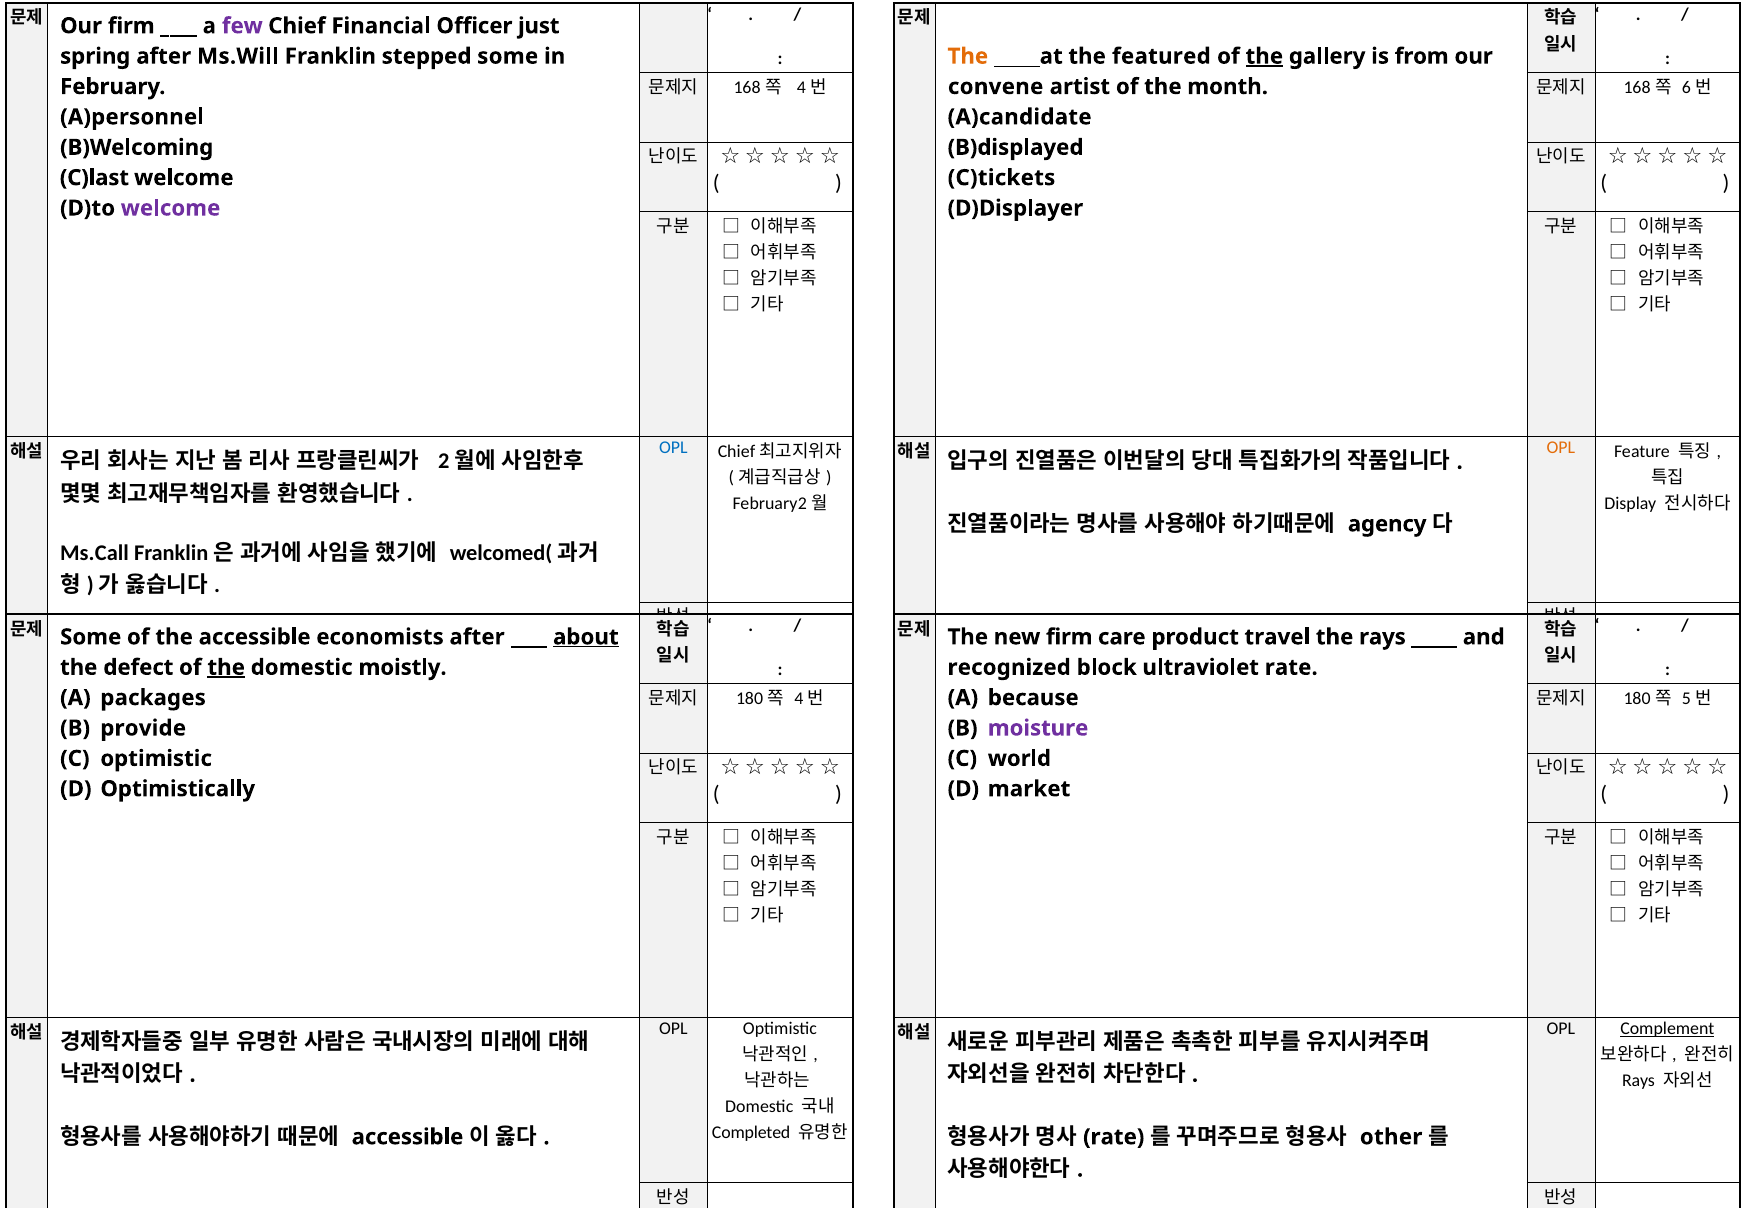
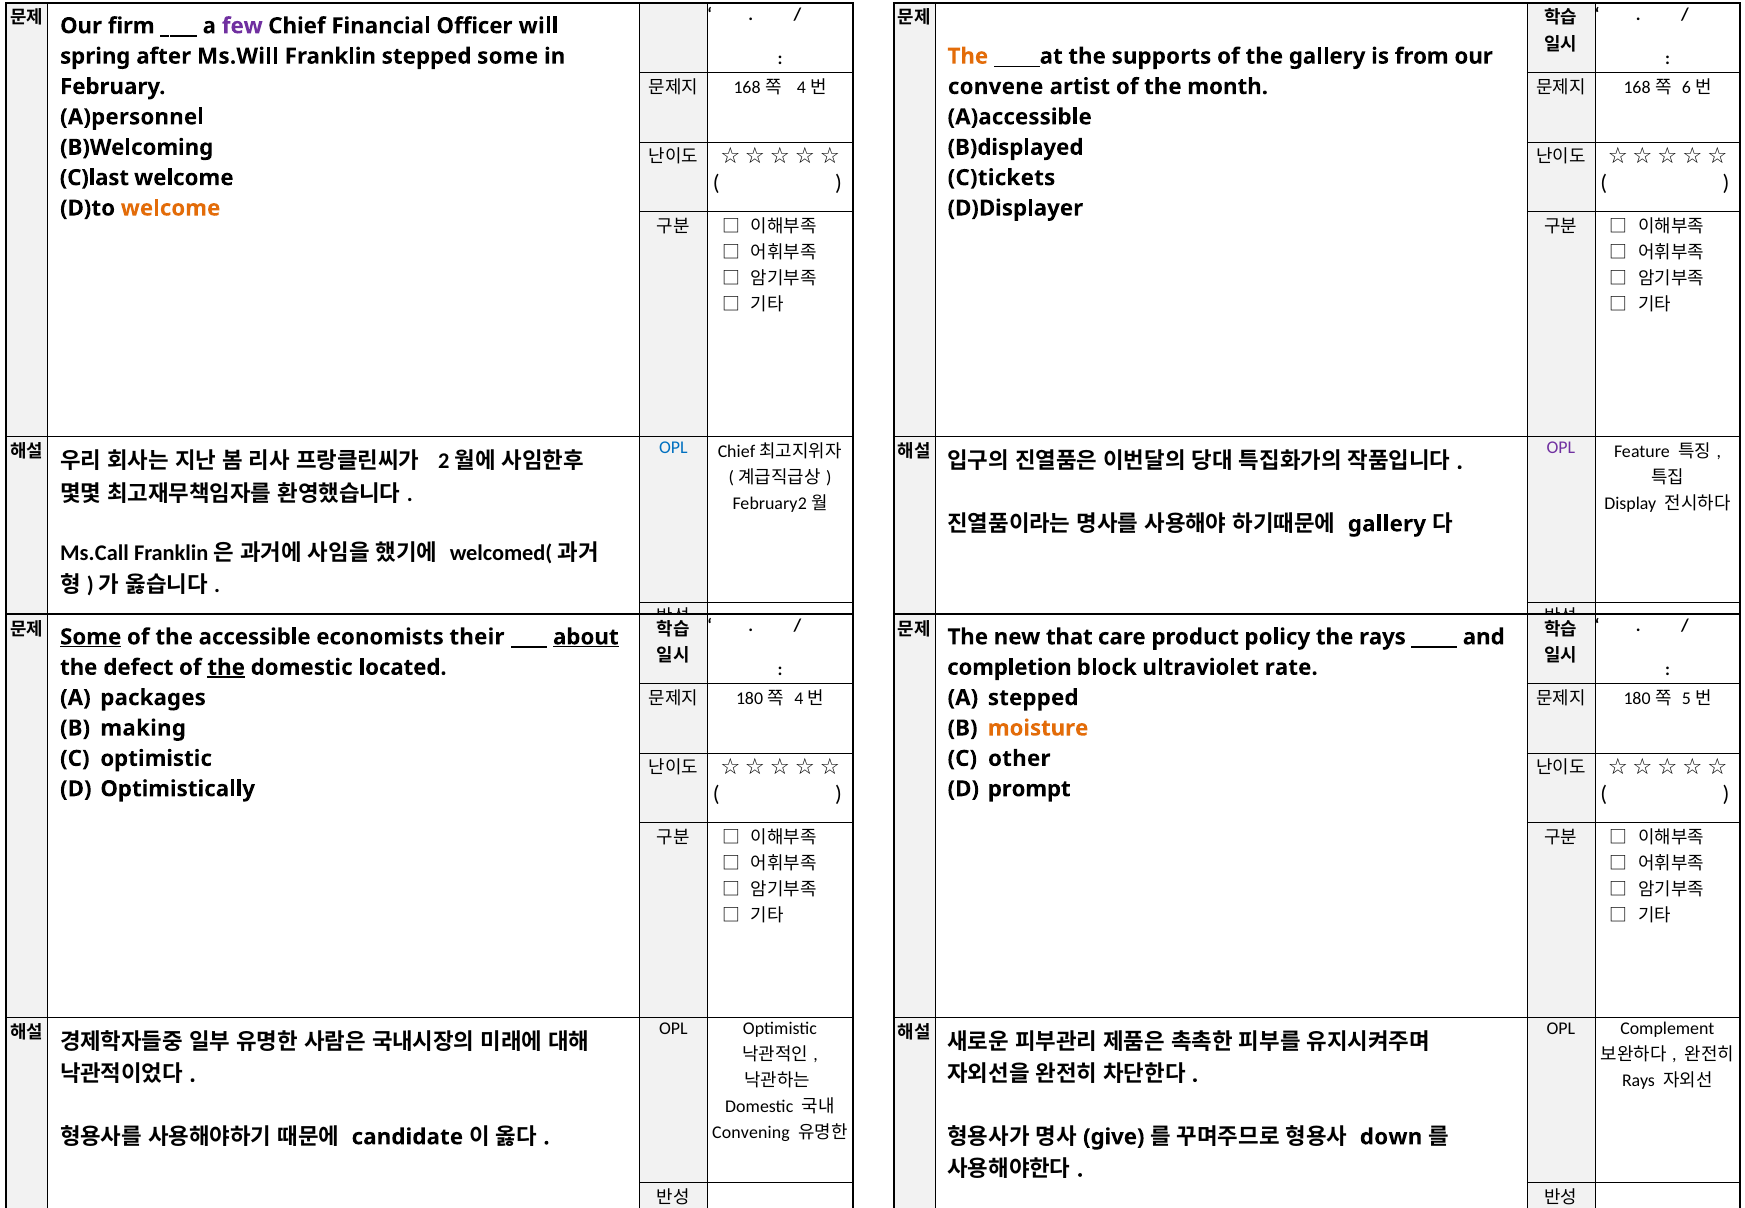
just: just -> will (539, 26)
featured: featured -> supports (1161, 56)
the underline: present -> none (1264, 56)
A)candidate: A)candidate -> A)accessible (1020, 117)
welcome colour: purple -> orange (171, 208)
OPL colour: orange -> purple (1561, 448)
agency: agency -> gallery (1387, 524)
Some underline: none -> present (91, 637)
economists after: after -> their (477, 637)
new firm: firm -> that (1069, 637)
travel: travel -> policy (1277, 637)
moistly: moistly -> located (403, 667)
recognized: recognized -> completion (1009, 667)
because: because -> stepped (1033, 698)
provide: provide -> making (143, 728)
moisture colour: purple -> orange (1038, 728)
world: world -> other (1019, 759)
market: market -> prompt (1029, 789)
Complement underline: present -> none (1667, 1029)
Completed: Completed -> Convening (751, 1133)
accessible: accessible -> candidate (407, 1137)
rate: rate -> give (1114, 1137)
other: other -> down (1391, 1137)
